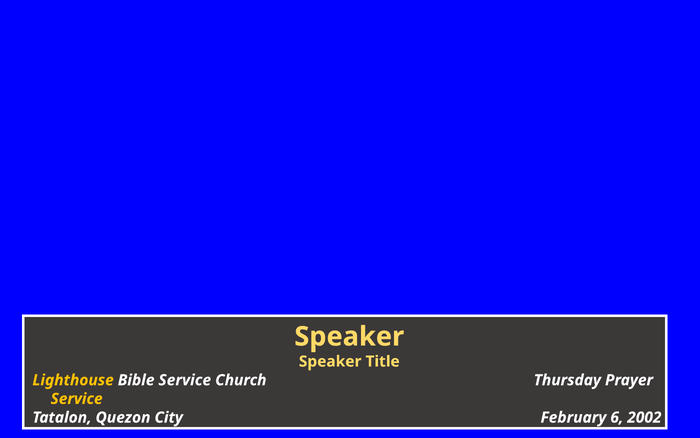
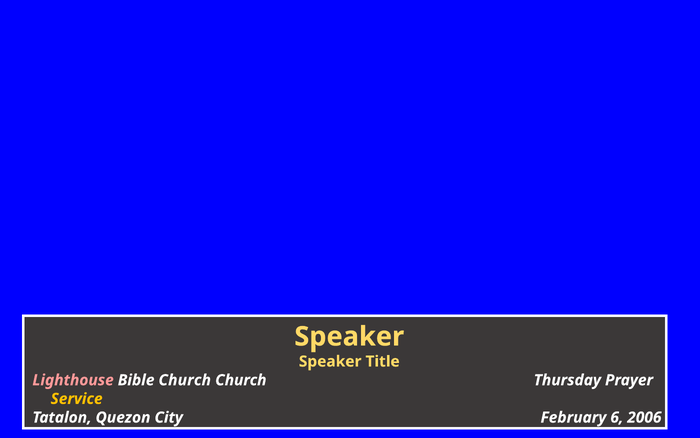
Lighthouse colour: yellow -> pink (73, 380)
Bible Service: Service -> Church (185, 380)
2002: 2002 -> 2006 (644, 417)
